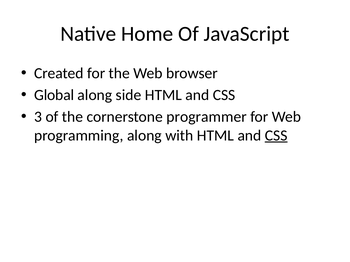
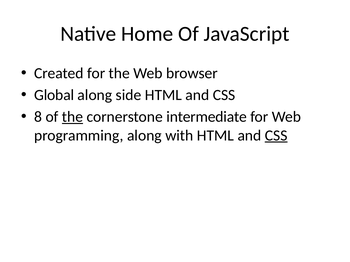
3: 3 -> 8 (38, 117)
the underline: none -> present (73, 117)
programmer: programmer -> intermediate (207, 117)
